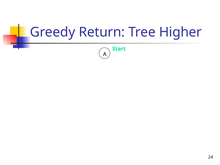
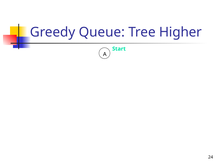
Return: Return -> Queue (102, 32)
